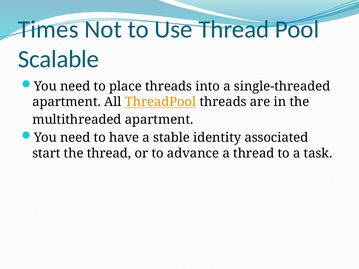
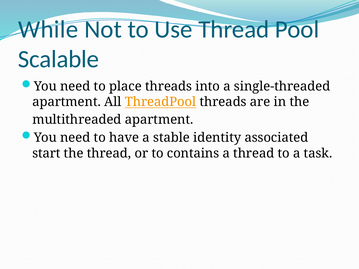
Times: Times -> While (48, 29)
advance: advance -> contains (193, 153)
